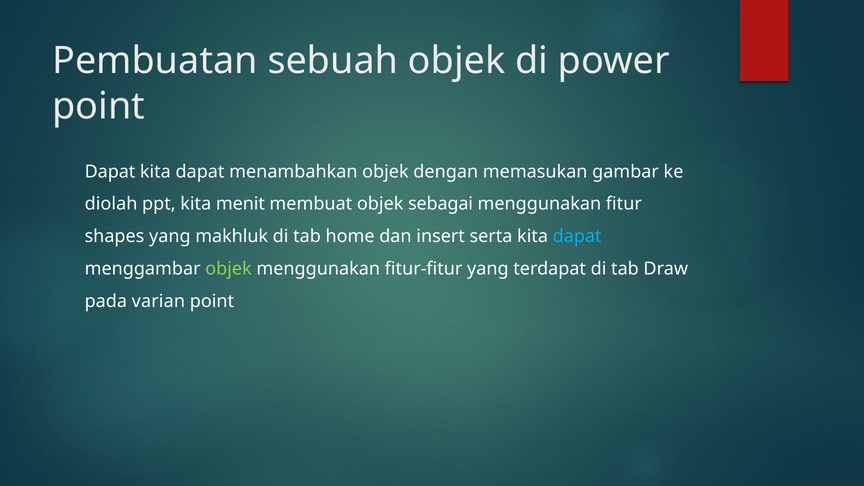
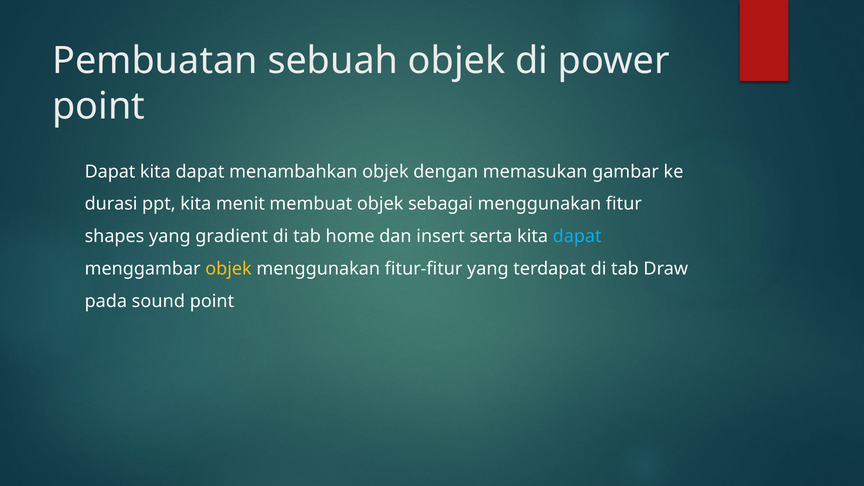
diolah: diolah -> durasi (111, 204)
makhluk: makhluk -> gradient (232, 236)
objek colour: light green -> yellow (228, 269)
varian: varian -> sound (158, 301)
